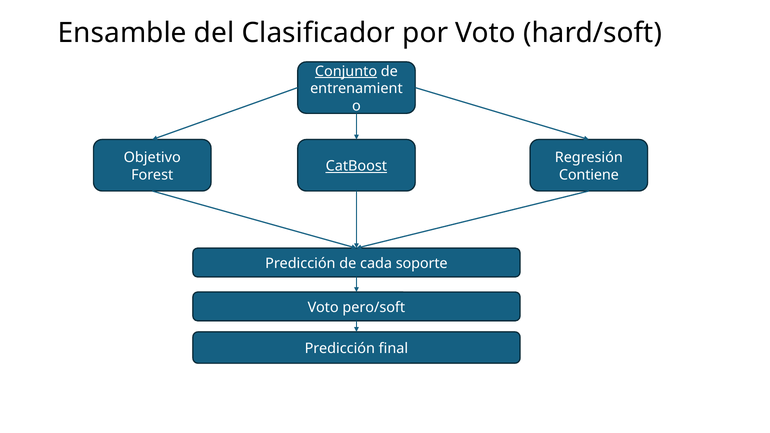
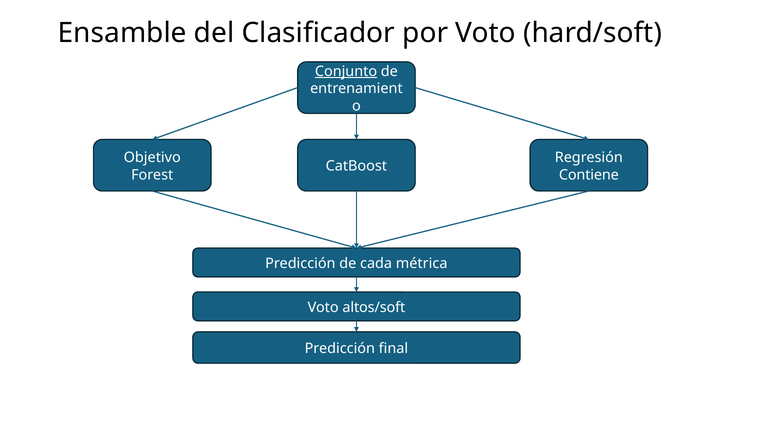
CatBoost underline: present -> none (356, 166)
soporte: soporte -> métrica (422, 264)
pero/soft: pero/soft -> altos/soft (374, 307)
